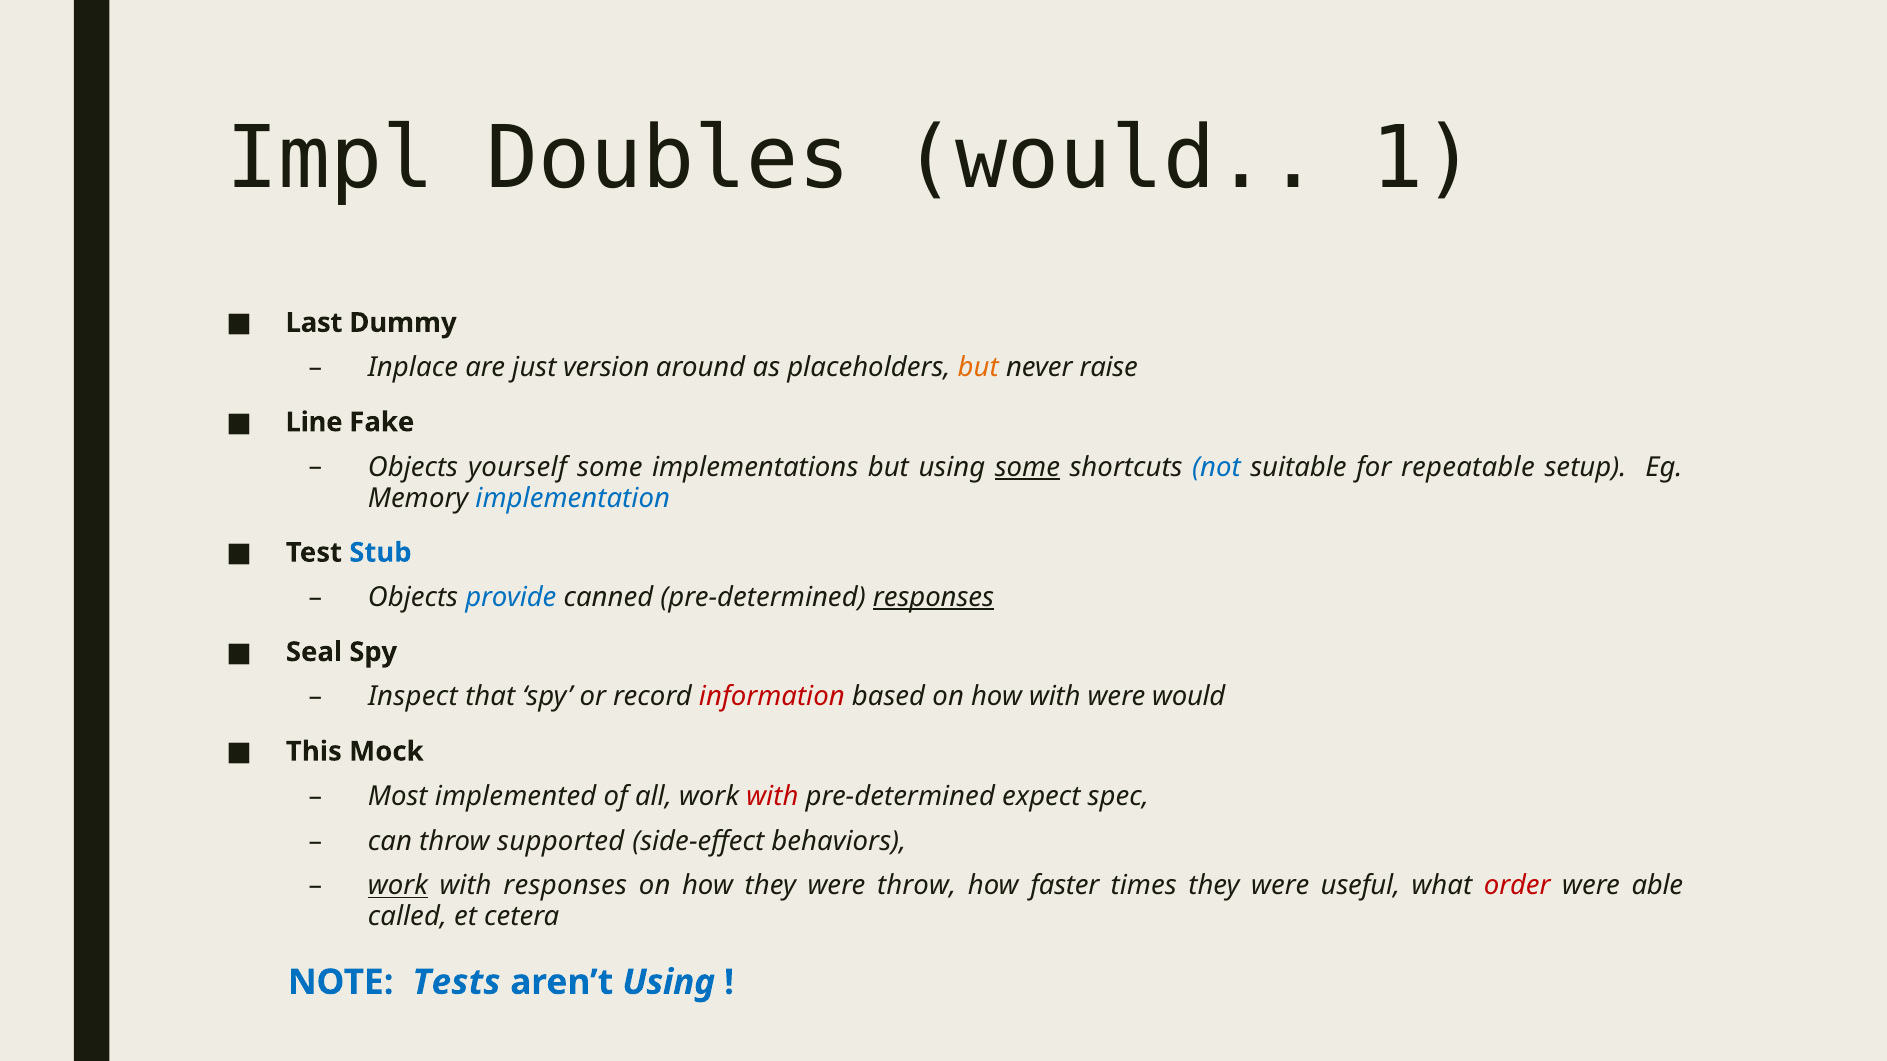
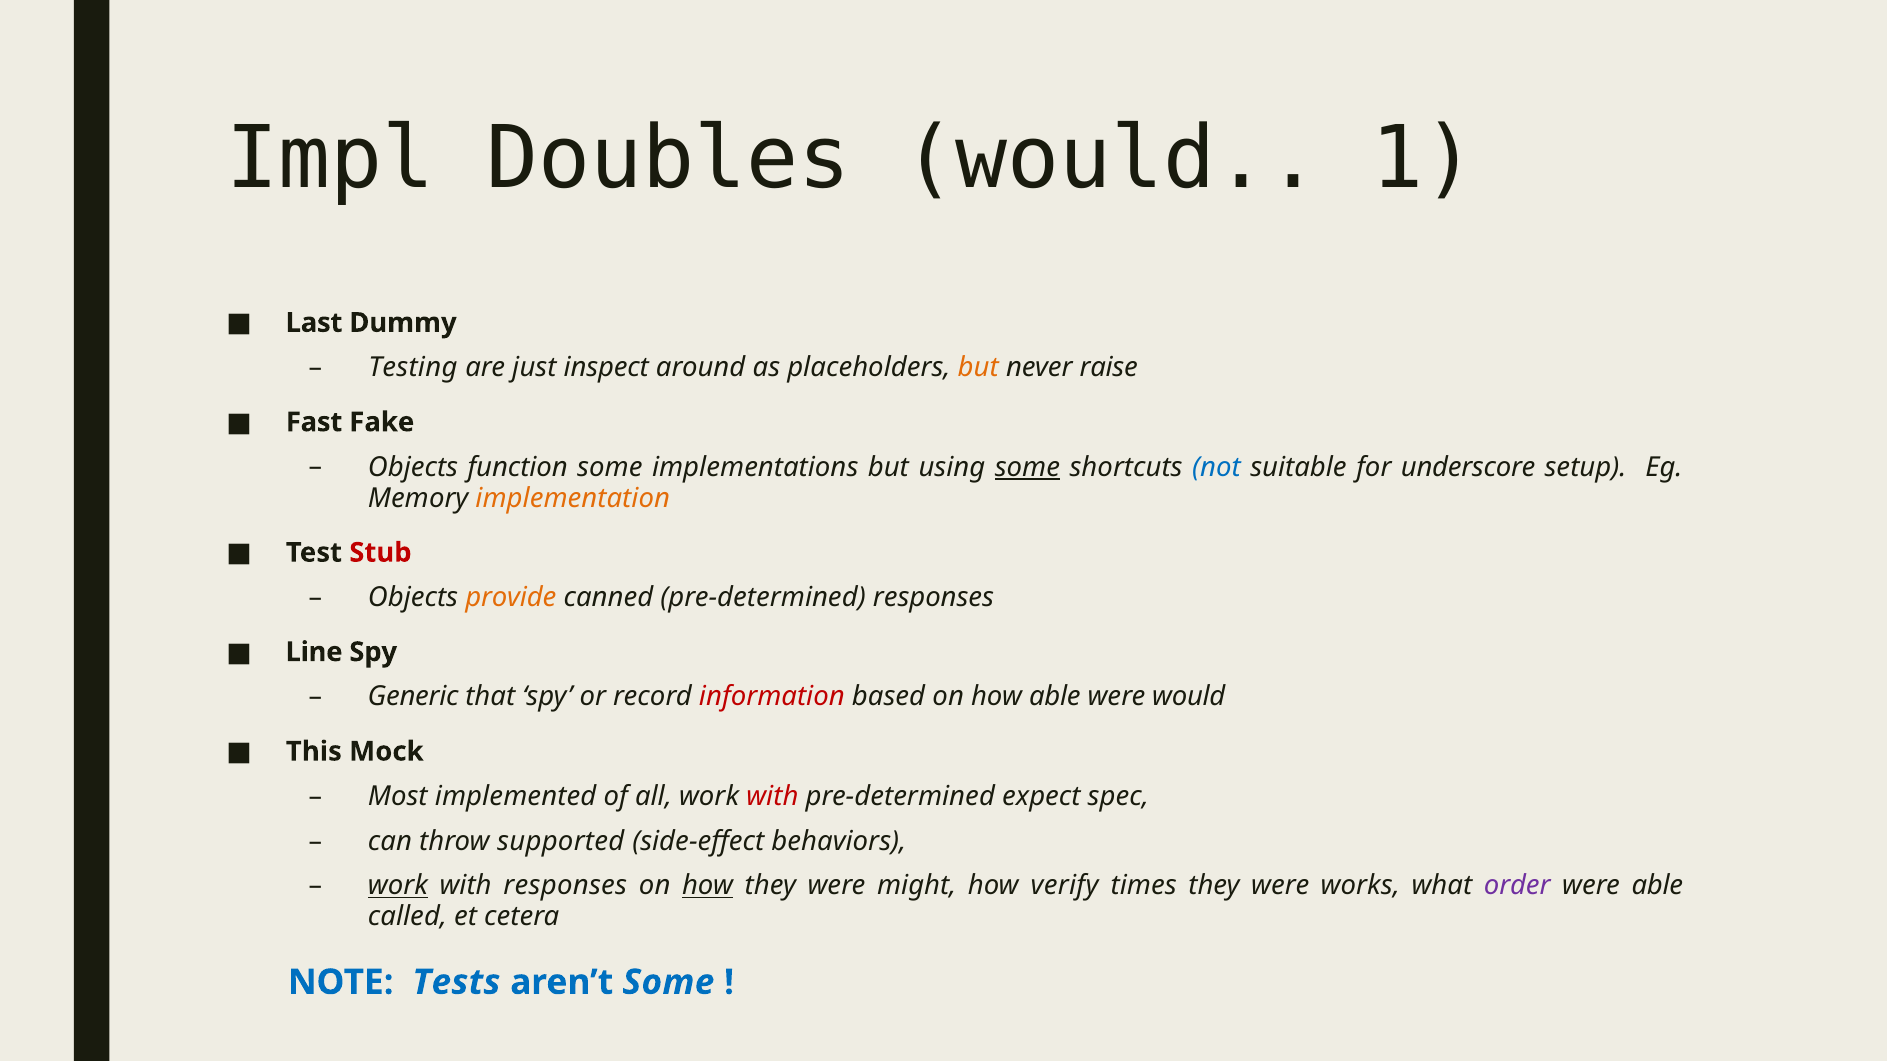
Inplace: Inplace -> Testing (413, 368)
version: version -> inspect (606, 368)
Line: Line -> Fast (314, 422)
yourself: yourself -> function (518, 467)
repeatable: repeatable -> underscore (1468, 467)
implementation colour: blue -> orange (573, 498)
Stub colour: blue -> red (380, 553)
provide colour: blue -> orange (511, 598)
responses underline: present -> none (933, 598)
Seal: Seal -> Line (314, 652)
Inspect: Inspect -> Generic (413, 697)
how with: with -> able (1055, 697)
how underline: none -> present (708, 886)
were throw: throw -> might (917, 886)
faster: faster -> verify (1065, 886)
useful: useful -> works (1360, 886)
order colour: red -> purple (1517, 886)
aren’t Using: Using -> Some (668, 983)
